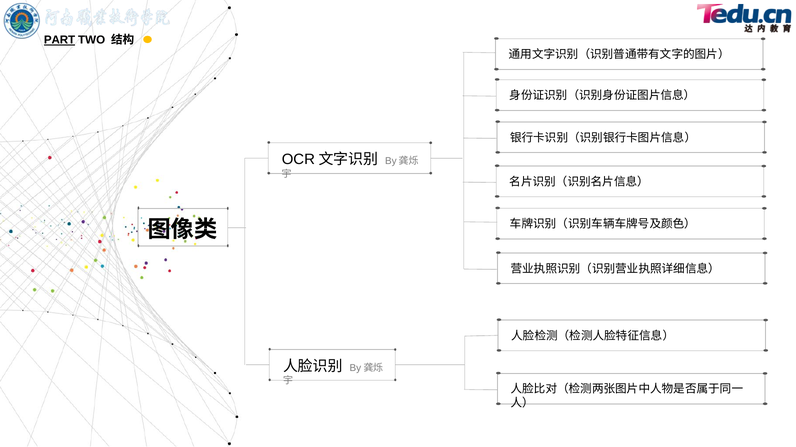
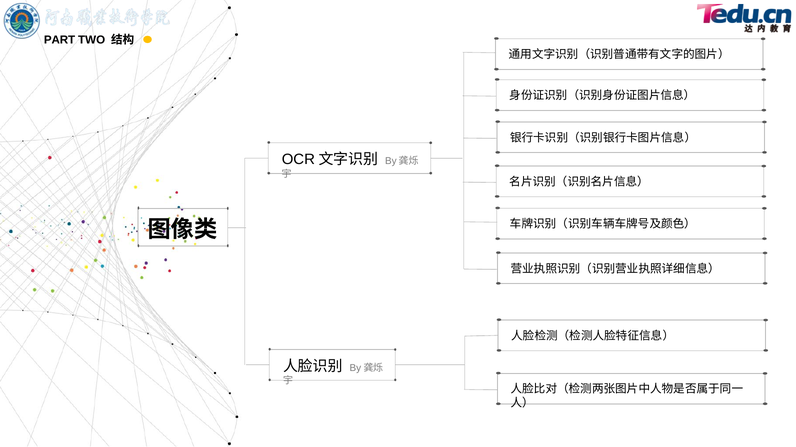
PART underline: present -> none (60, 40)
